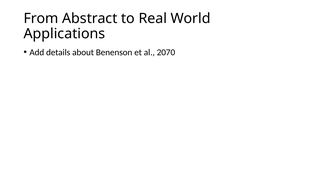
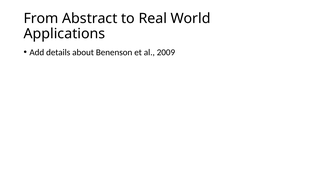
2070: 2070 -> 2009 (166, 52)
